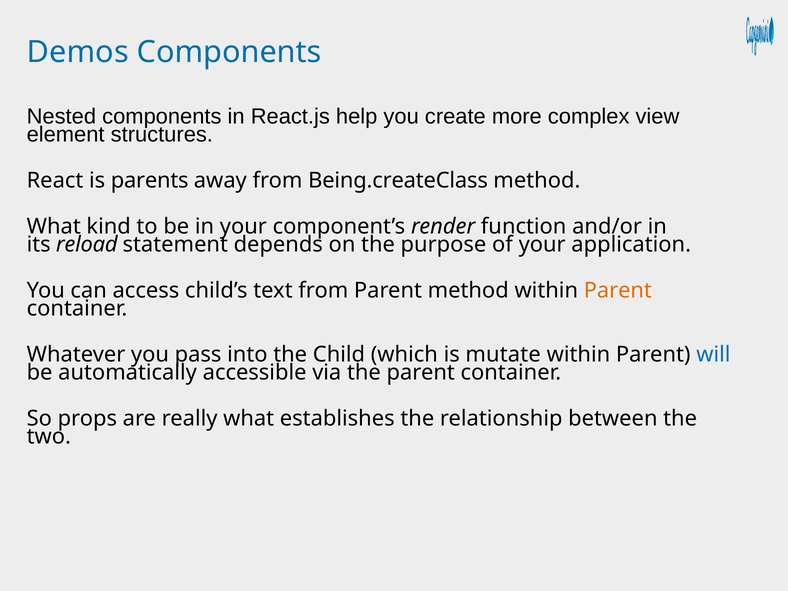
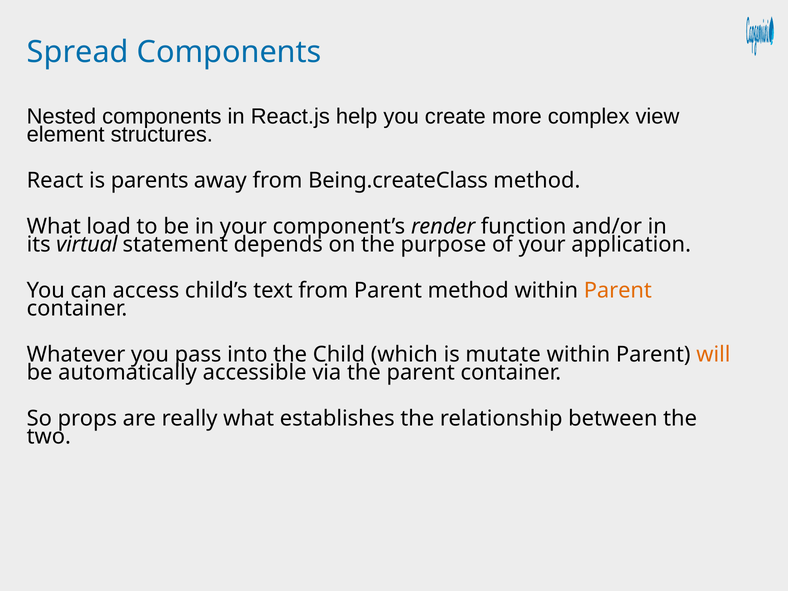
Demos: Demos -> Spread (78, 52)
kind: kind -> load (109, 227)
reload: reload -> virtual (87, 245)
will colour: blue -> orange (713, 355)
